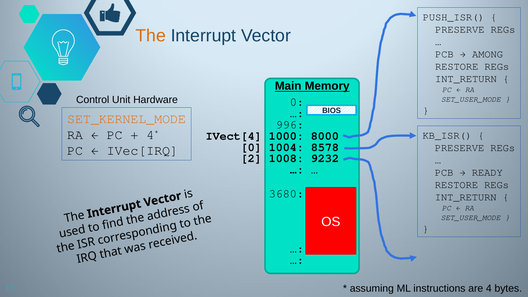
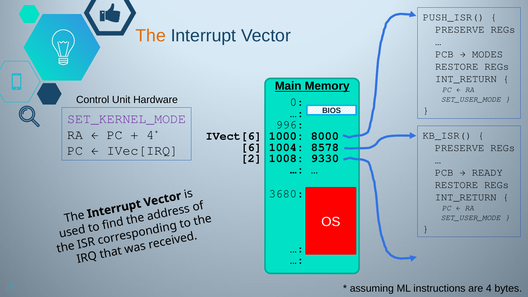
AMONG: AMONG -> MODES (488, 54)
SET_KERNEL_MODE colour: orange -> purple (126, 119)
IVect[4: IVect[4 -> IVect[6 (234, 136)
0: 0 -> 6 (251, 147)
9232: 9232 -> 9330 (325, 158)
